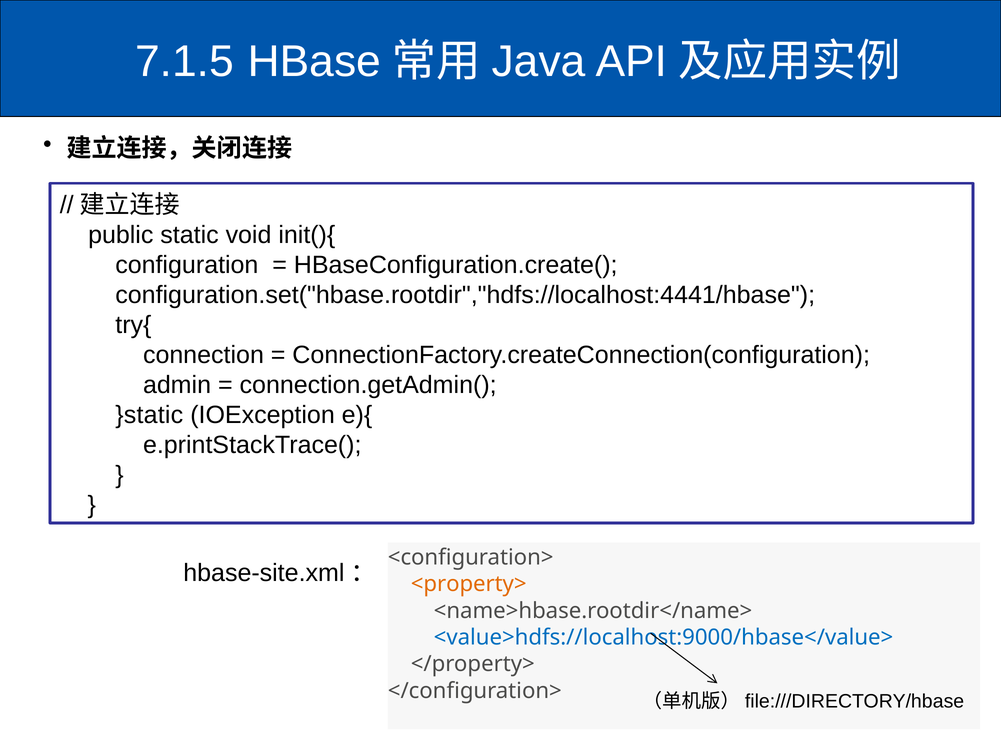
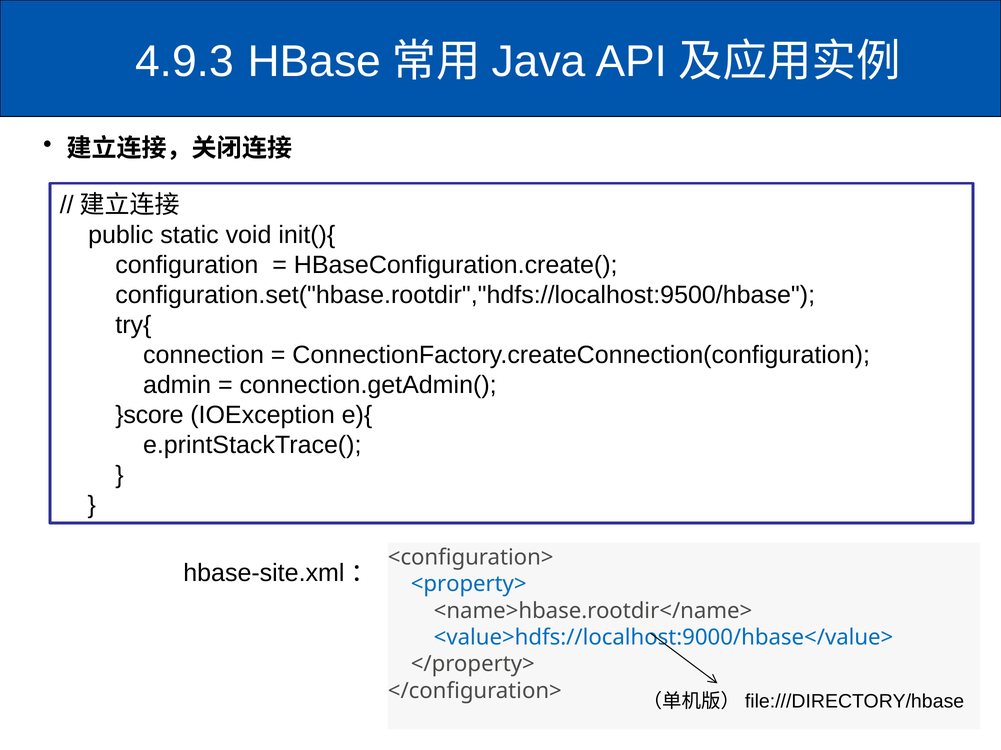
7.1.5: 7.1.5 -> 4.9.3 (185, 61)
configuration.set("hbase.rootdir","hdfs://localhost:4441/hbase: configuration.set("hbase.rootdir","hdfs://localhost:4441/hbase -> configuration.set("hbase.rootdir","hdfs://localhost:9500/hbase (465, 295)
}static: }static -> }score (149, 415)
<property> colour: orange -> blue (469, 585)
